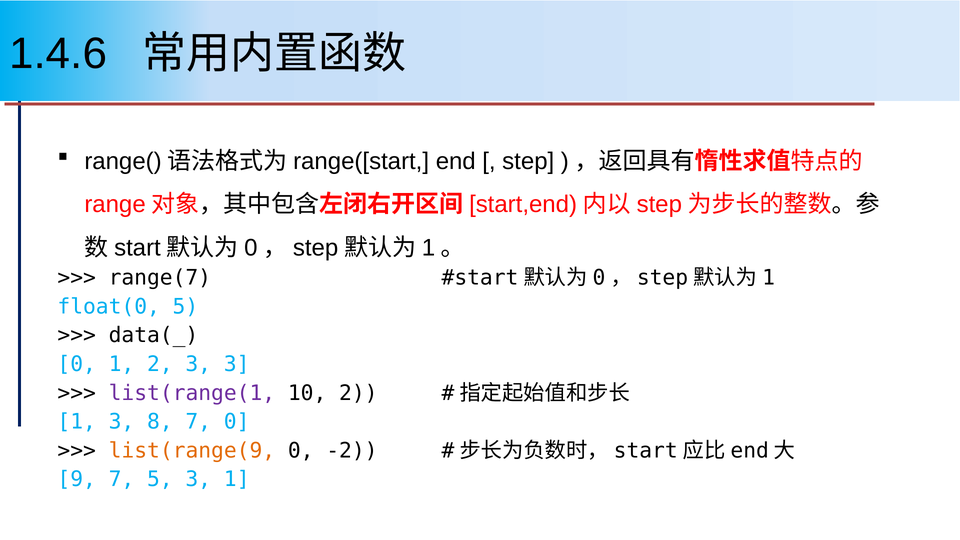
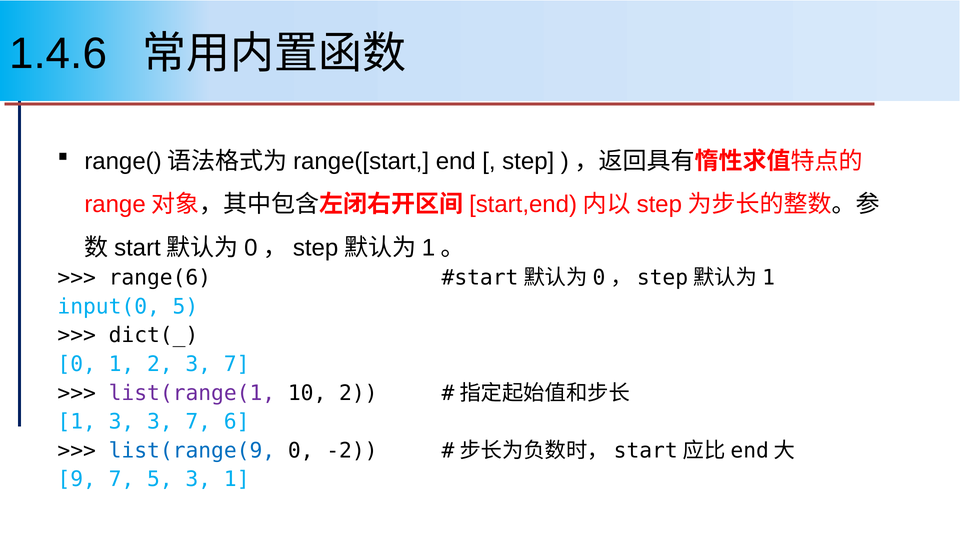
range(7: range(7 -> range(6 (160, 278)
float(0: float(0 -> input(0 (109, 307)
data(_: data(_ -> dict(_ (153, 335)
2 3 3: 3 -> 7 (237, 364)
3 8: 8 -> 3 (160, 422)
7 0: 0 -> 6 (237, 422)
list(range(9 colour: orange -> blue (192, 451)
